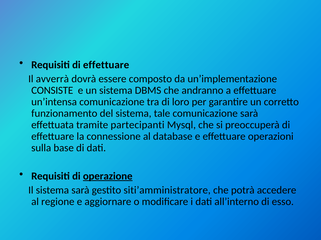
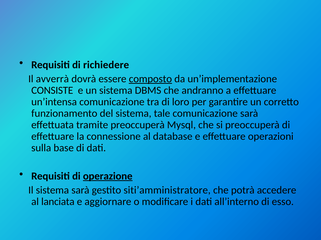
Requisiti di effettuare: effettuare -> richiedere (106, 65)
composto underline: none -> present (150, 79)
tramite partecipanti: partecipanti -> preoccuperà (138, 125)
regione: regione -> lanciata (58, 202)
